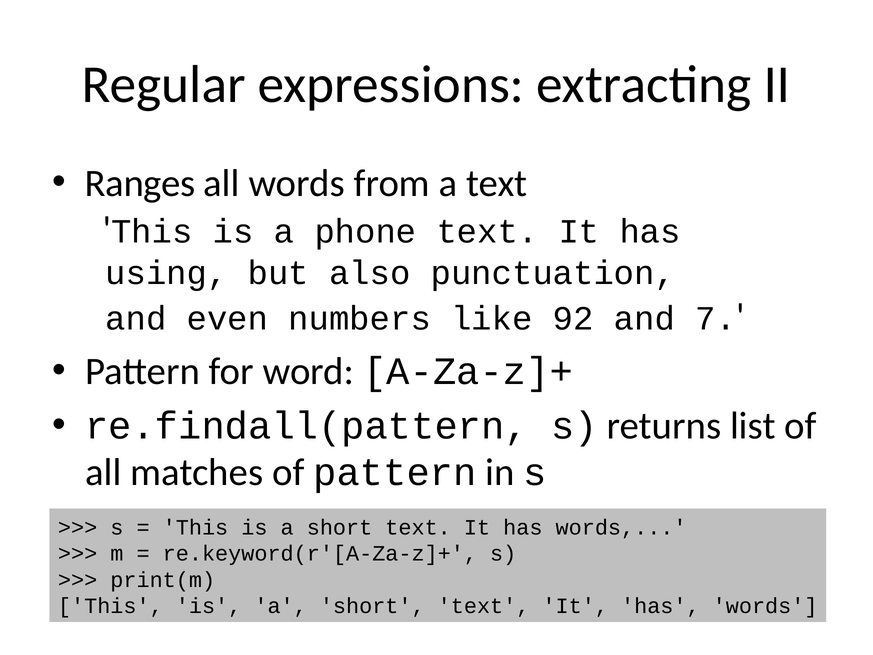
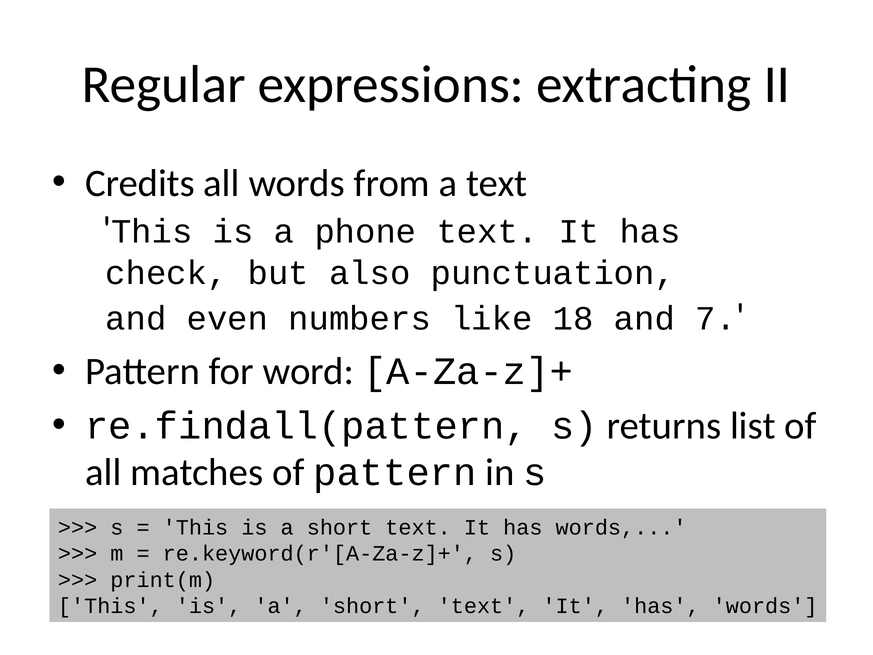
Ranges: Ranges -> Credits (140, 183)
using: using -> check (166, 273)
92: 92 -> 18 (573, 319)
